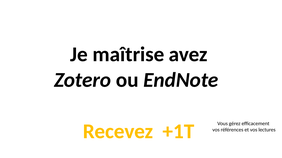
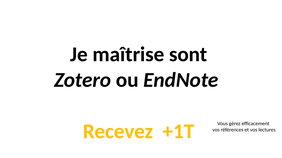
avez: avez -> sont (188, 55)
